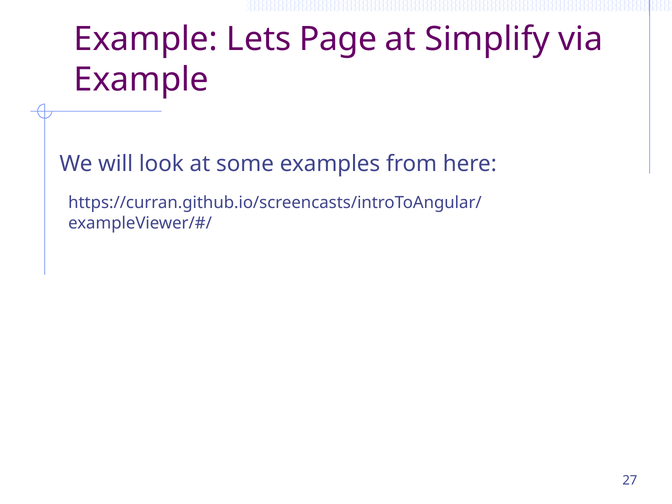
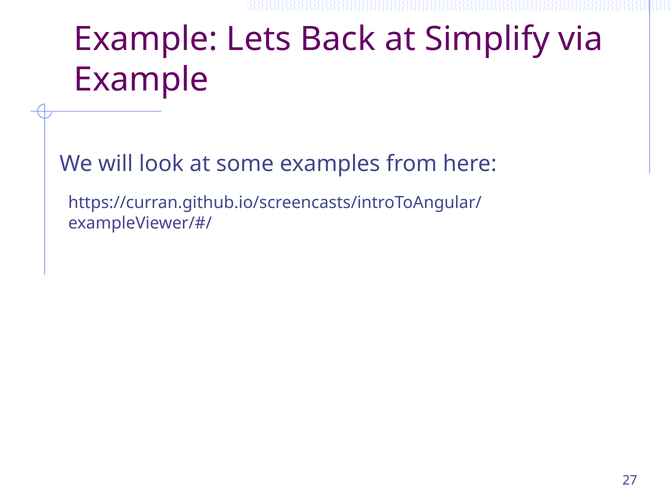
Page: Page -> Back (338, 39)
